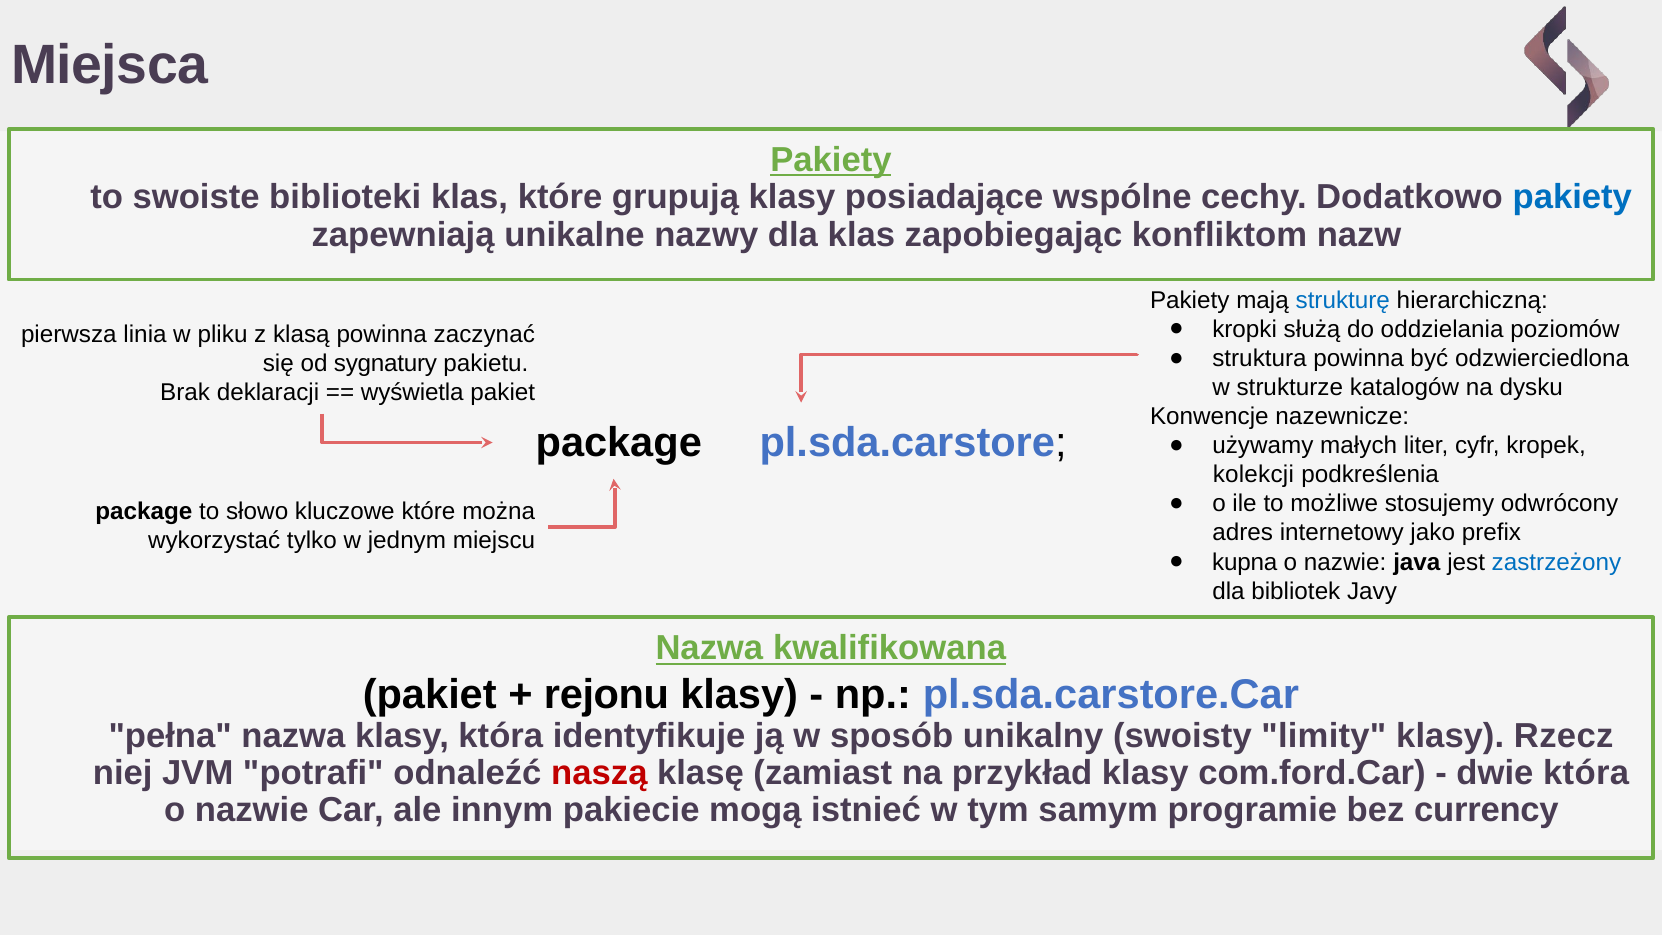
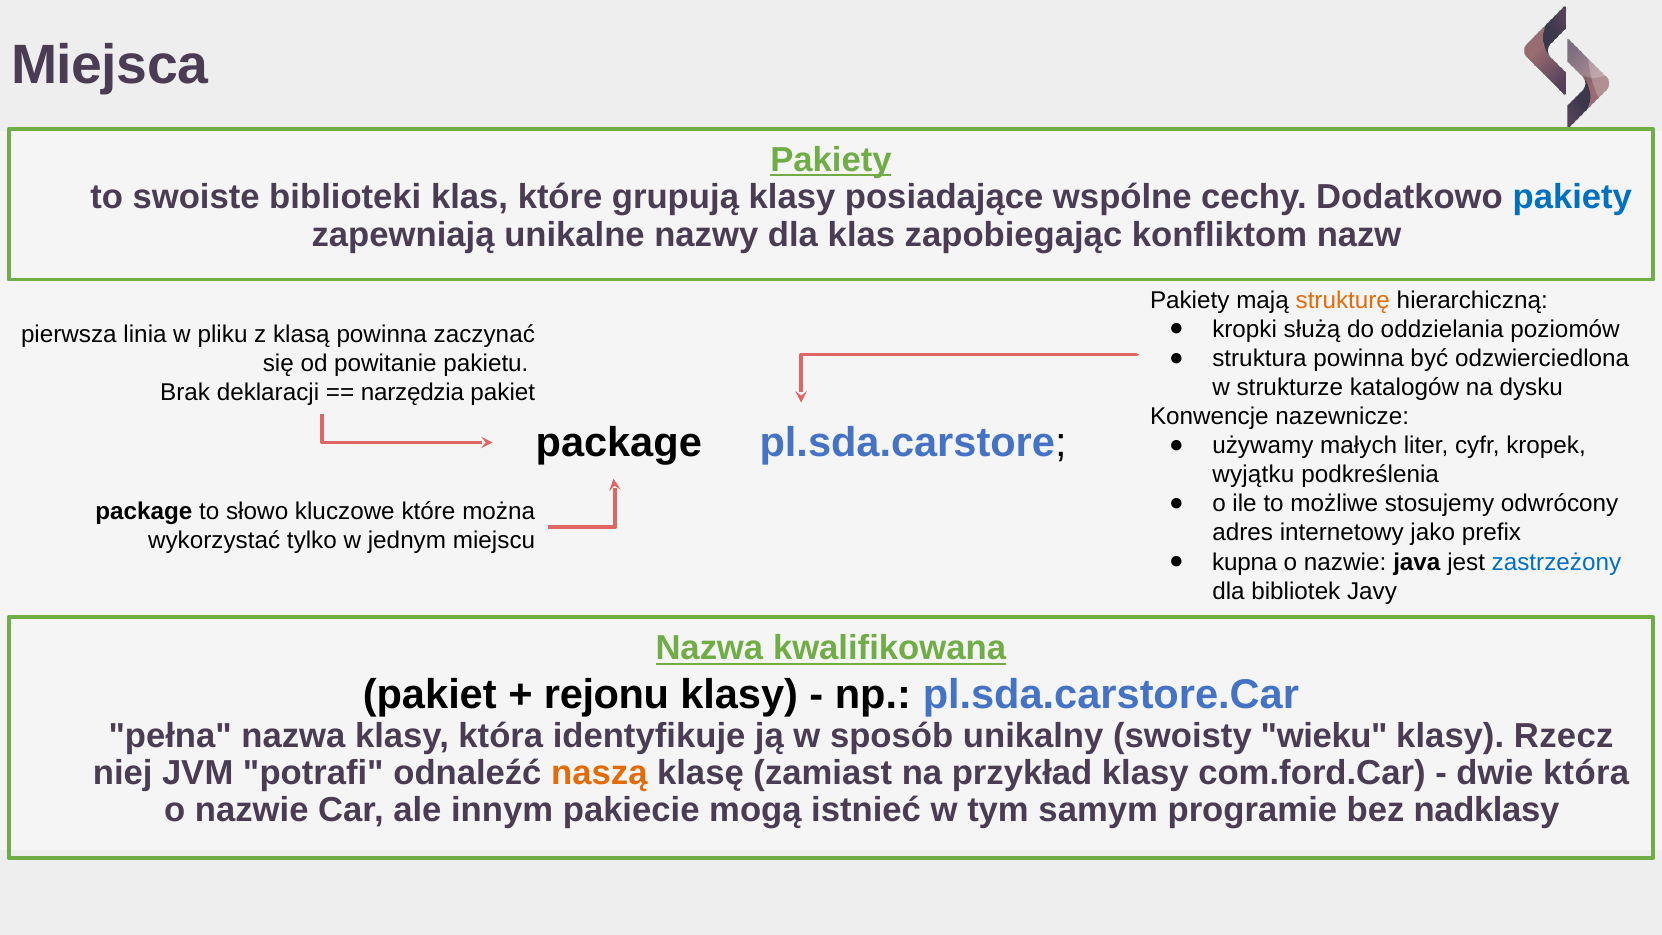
strukturę colour: blue -> orange (1343, 300)
sygnatury: sygnatury -> powitanie (385, 363)
wyświetla: wyświetla -> narzędzia (412, 392)
kolekcji: kolekcji -> wyjątku (1253, 475)
limity: limity -> wieku (1324, 736)
naszą colour: red -> orange (599, 773)
currency: currency -> nadklasy (1486, 810)
